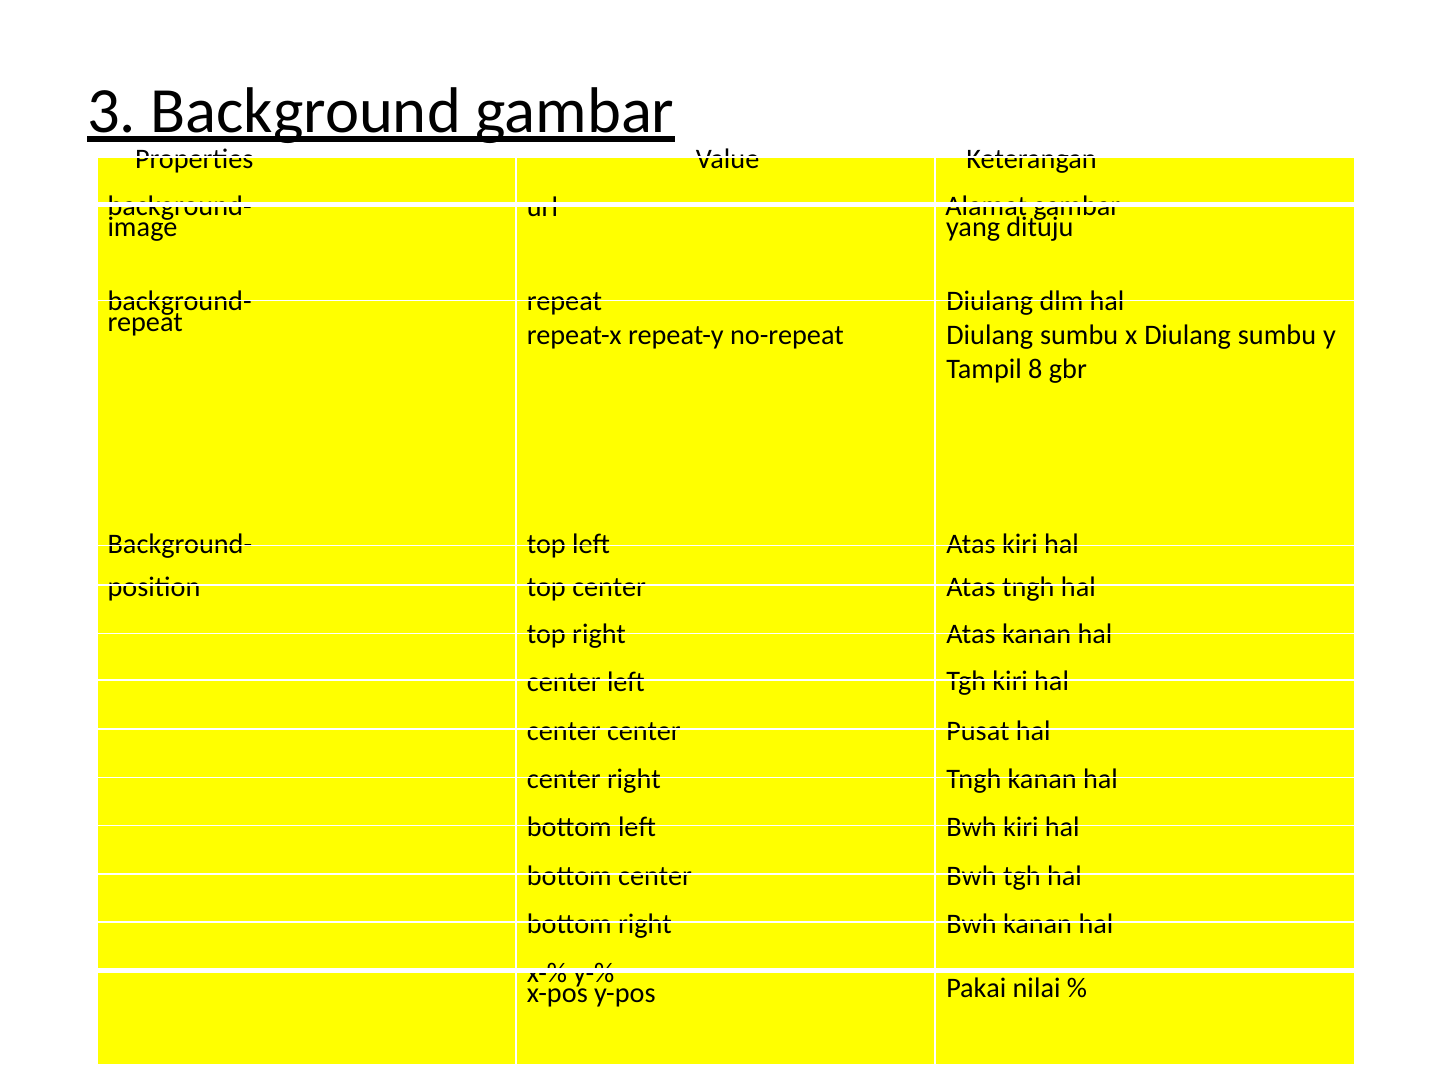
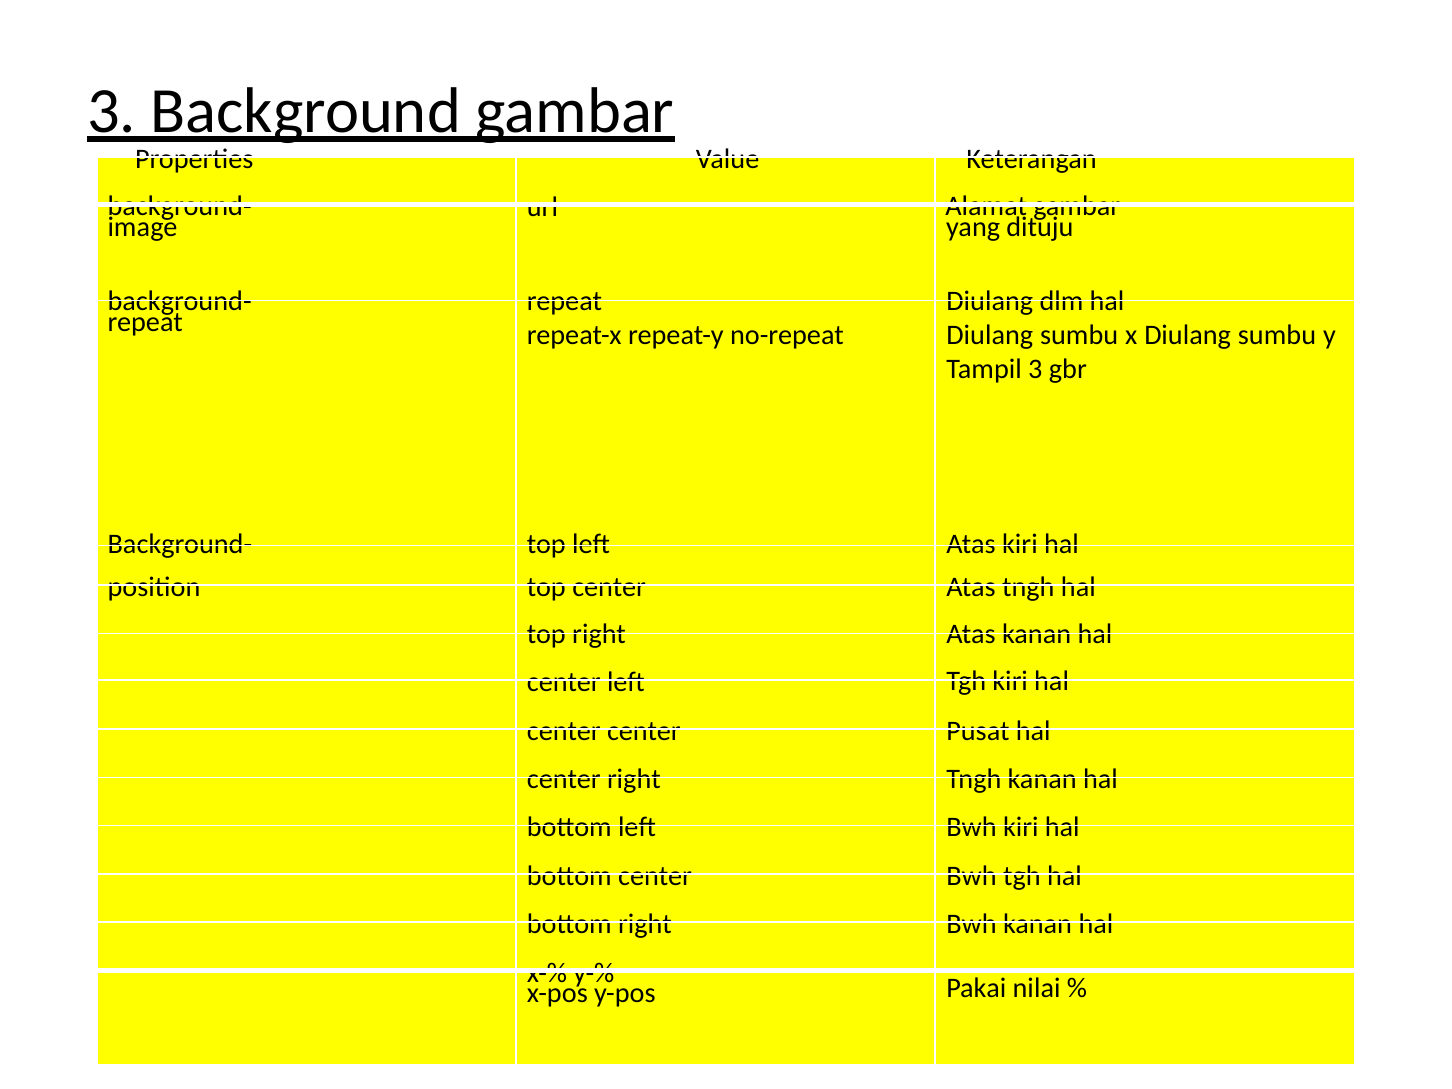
Tampil 8: 8 -> 3 (1035, 370)
